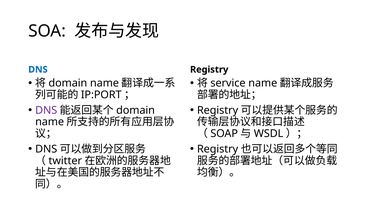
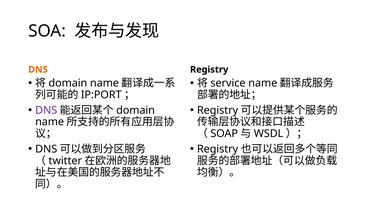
DNS colour: blue -> orange (38, 70)
